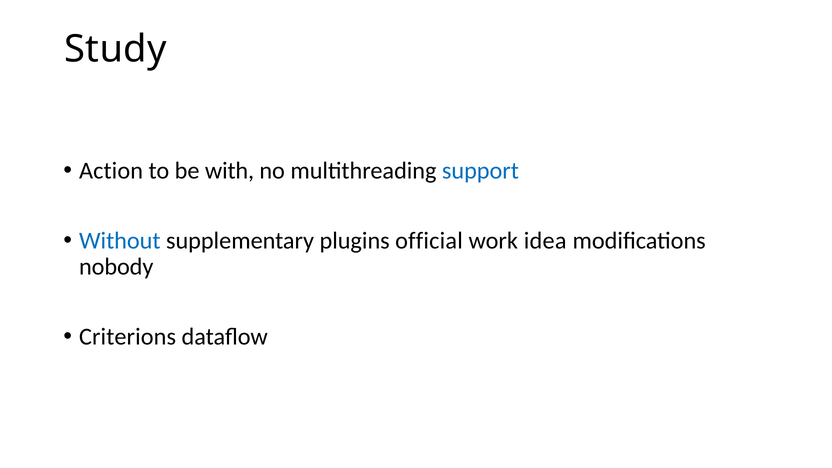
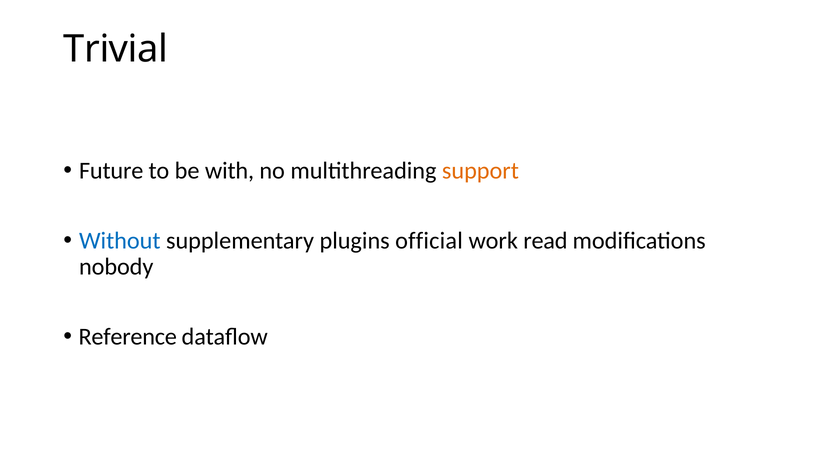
Study: Study -> Trivial (116, 49)
Action: Action -> Future (111, 171)
support colour: blue -> orange (480, 171)
idea: idea -> read (545, 241)
Criterions: Criterions -> Reference (128, 337)
